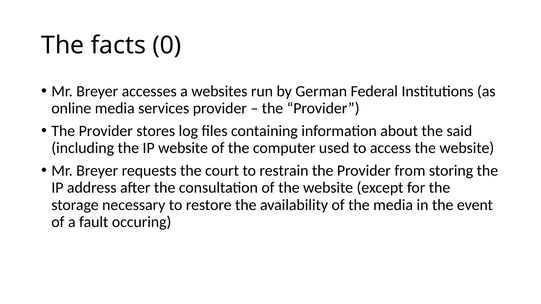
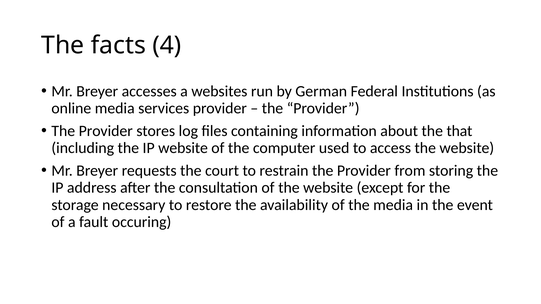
0: 0 -> 4 (167, 45)
said: said -> that (459, 131)
